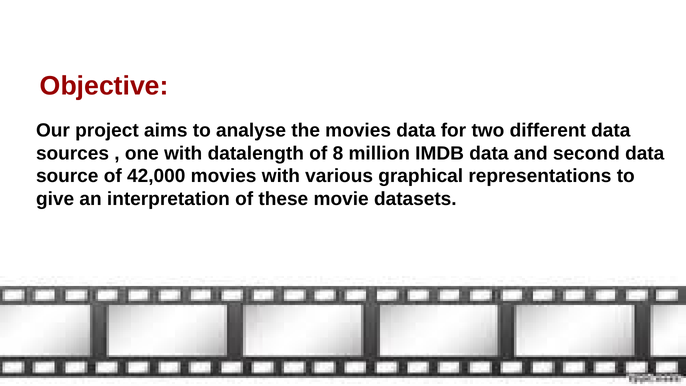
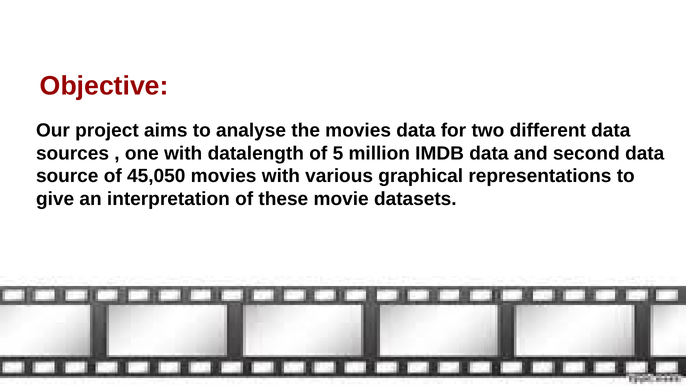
8: 8 -> 5 (338, 153)
42,000: 42,000 -> 45,050 (156, 176)
